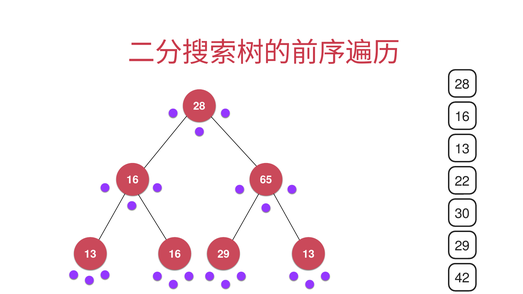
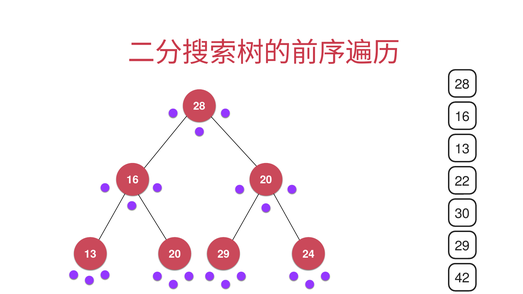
16 65: 65 -> 20 (266, 180)
13 16: 16 -> 20 (175, 254)
29 13: 13 -> 24 (308, 254)
